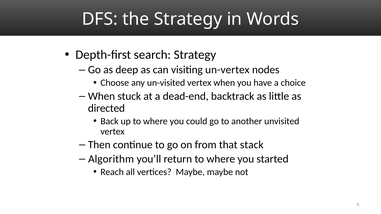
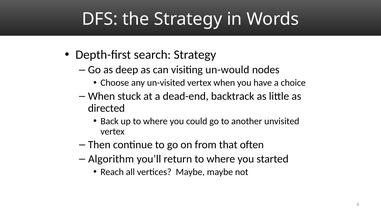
un-vertex: un-vertex -> un-would (227, 70)
stack: stack -> often (252, 145)
